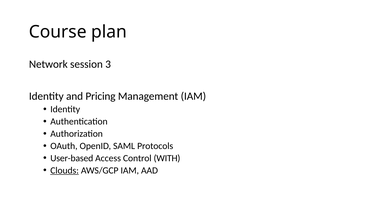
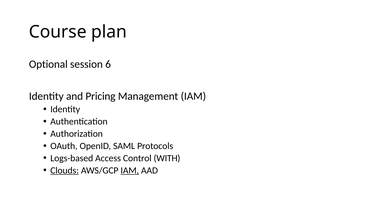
Network: Network -> Optional (48, 64)
3: 3 -> 6 (108, 64)
User-based: User-based -> Logs-based (72, 158)
IAM underline: none -> present (130, 170)
